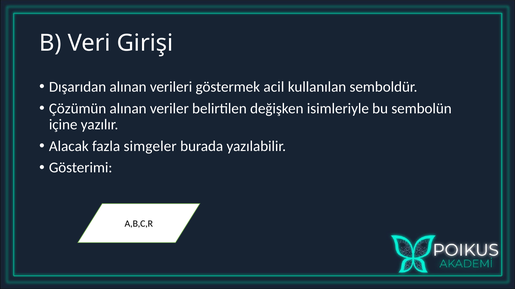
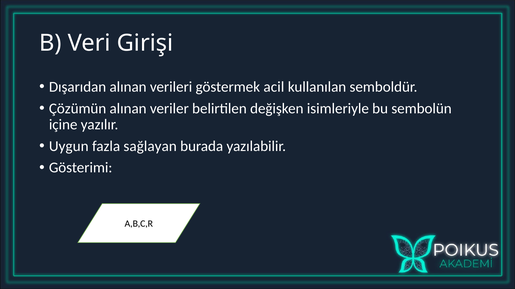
Alacak: Alacak -> Uygun (69, 146)
simgeler: simgeler -> sağlayan (150, 146)
